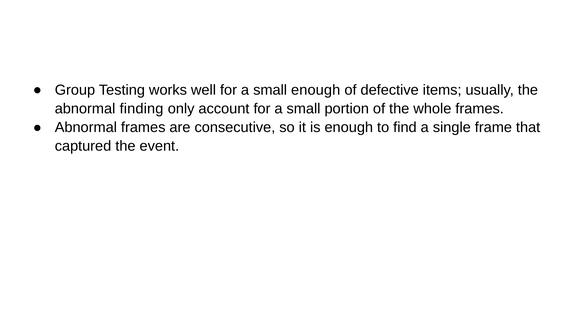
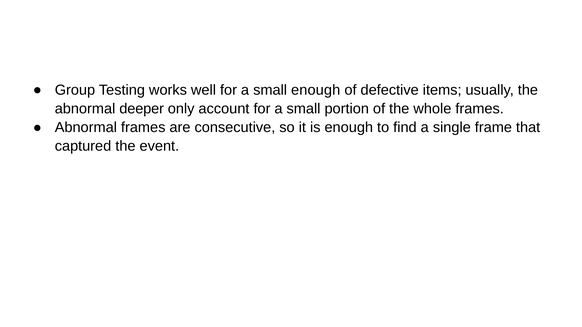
finding: finding -> deeper (142, 109)
